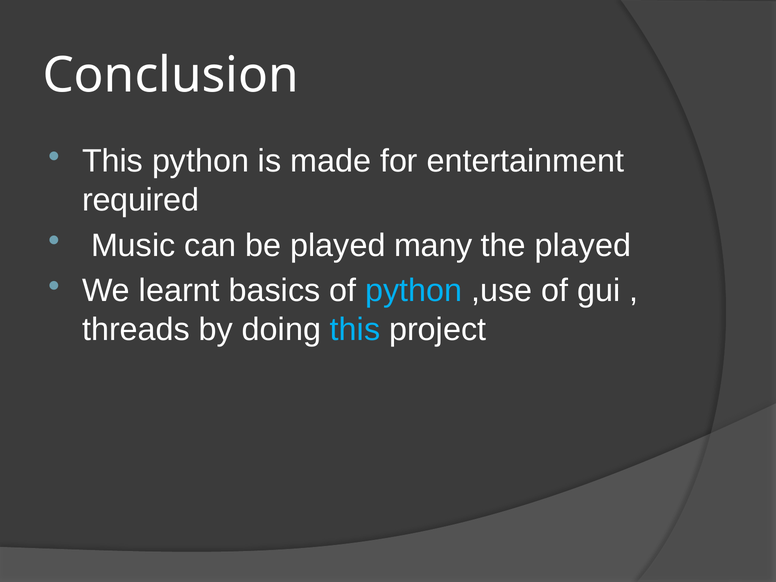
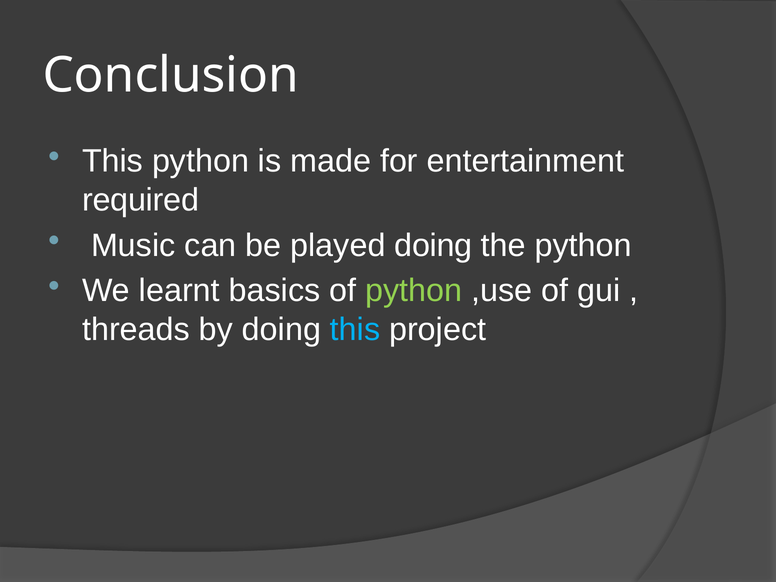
played many: many -> doing (433, 245)
the played: played -> python (583, 245)
python colour: light blue -> light green (414, 291)
